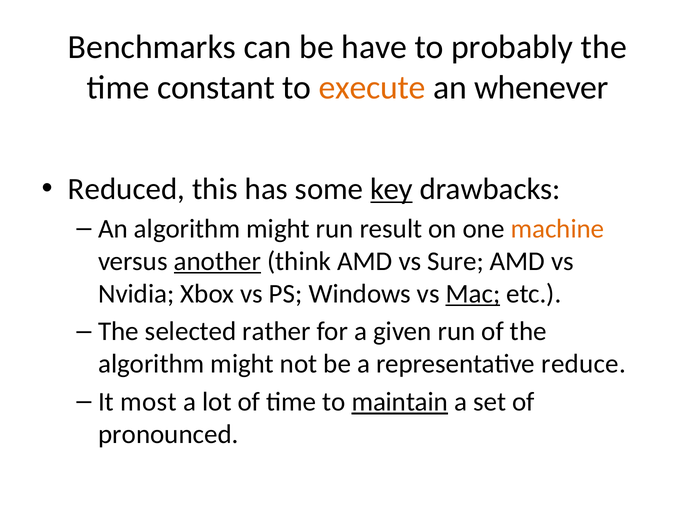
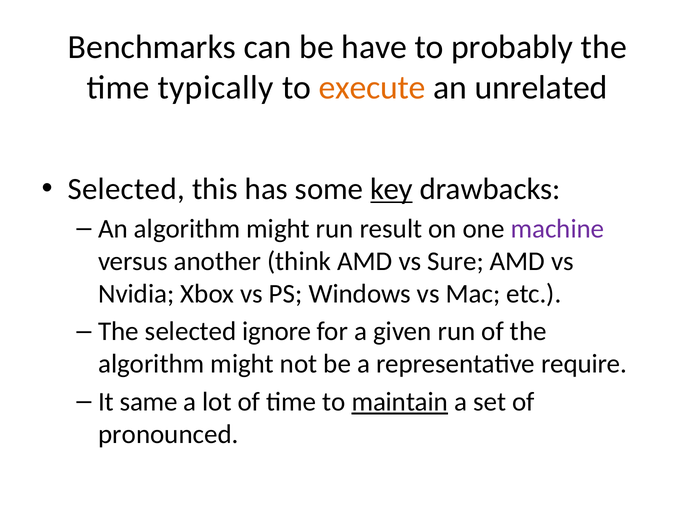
constant: constant -> typically (216, 88)
whenever: whenever -> unrelated (541, 88)
Reduced: Reduced -> Selected (126, 189)
machine colour: orange -> purple (557, 229)
another underline: present -> none (217, 261)
Mac underline: present -> none (473, 294)
rather: rather -> ignore (277, 332)
reduce: reduce -> require (584, 364)
most: most -> same (149, 402)
